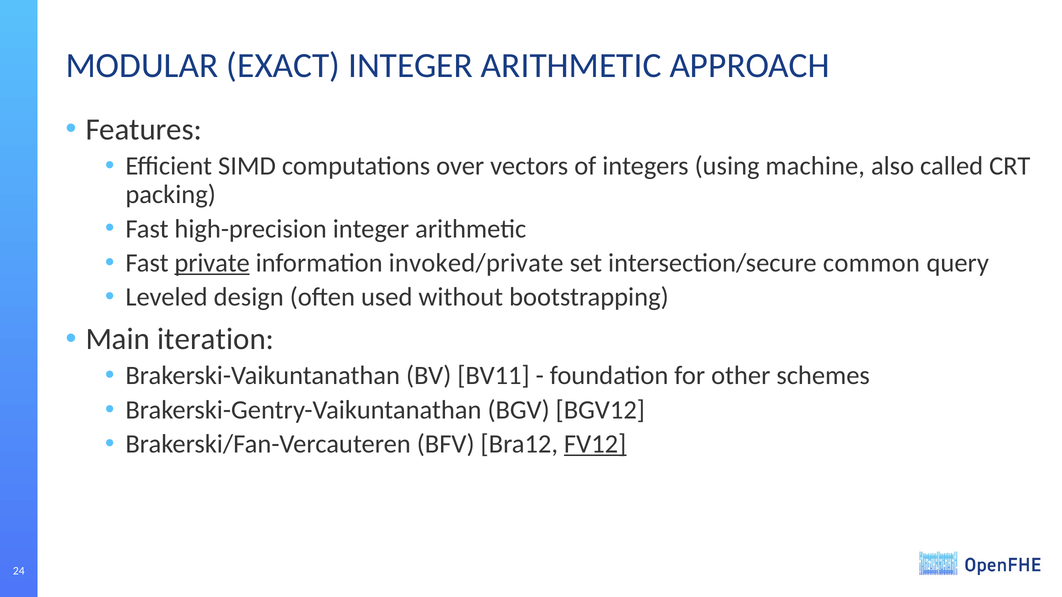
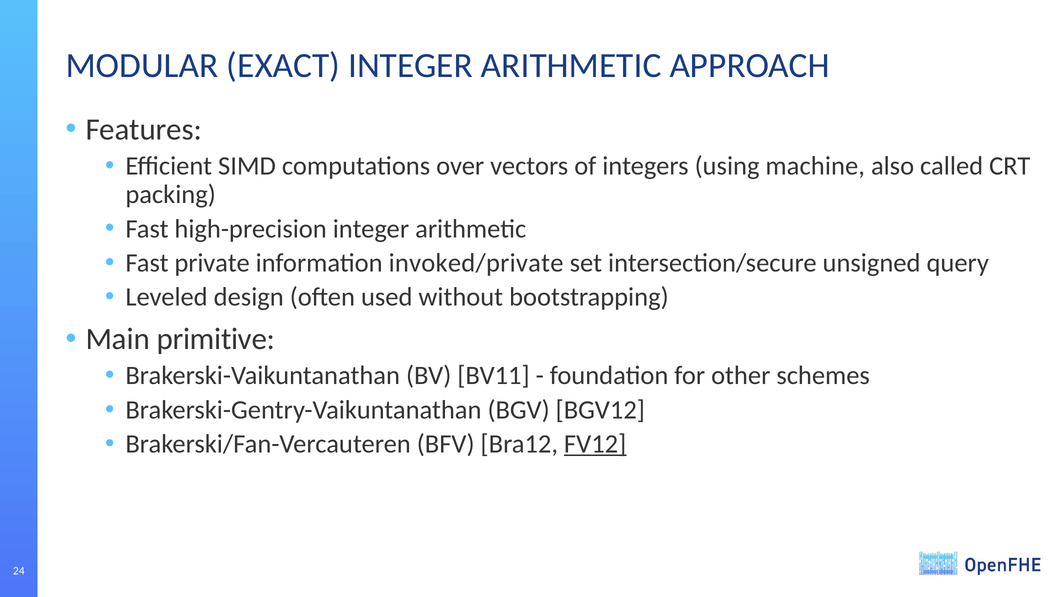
private underline: present -> none (212, 263)
common: common -> unsigned (872, 263)
iteration: iteration -> primitive (216, 339)
